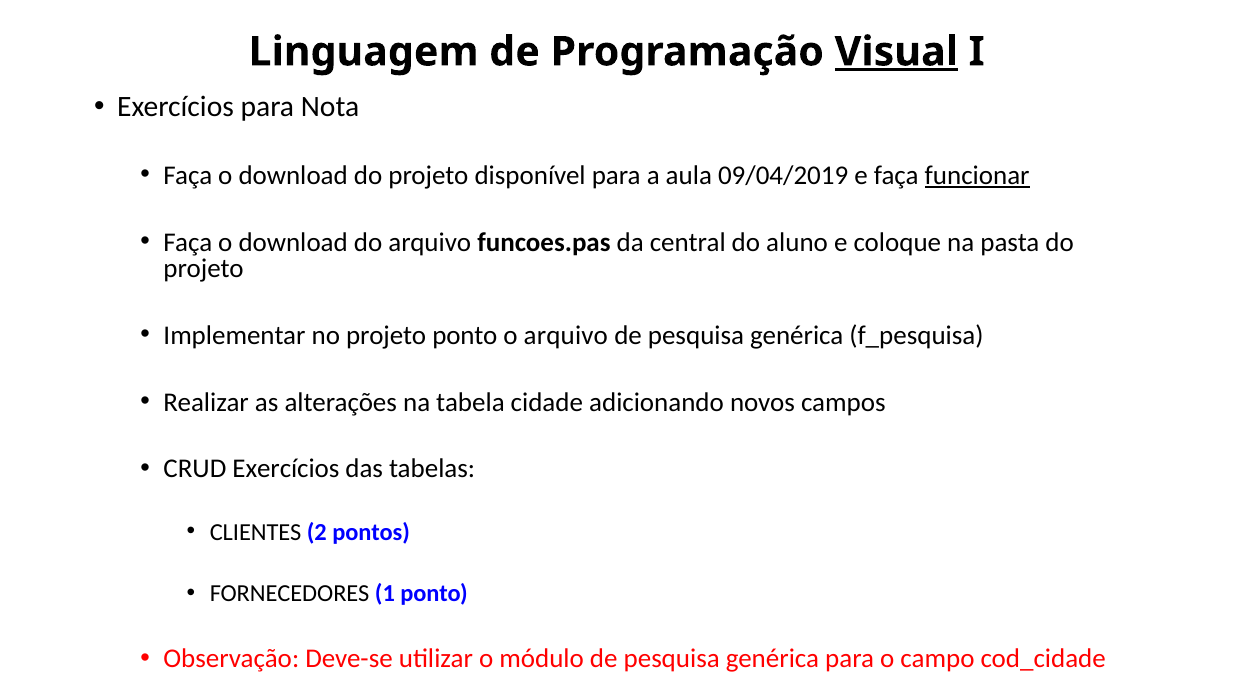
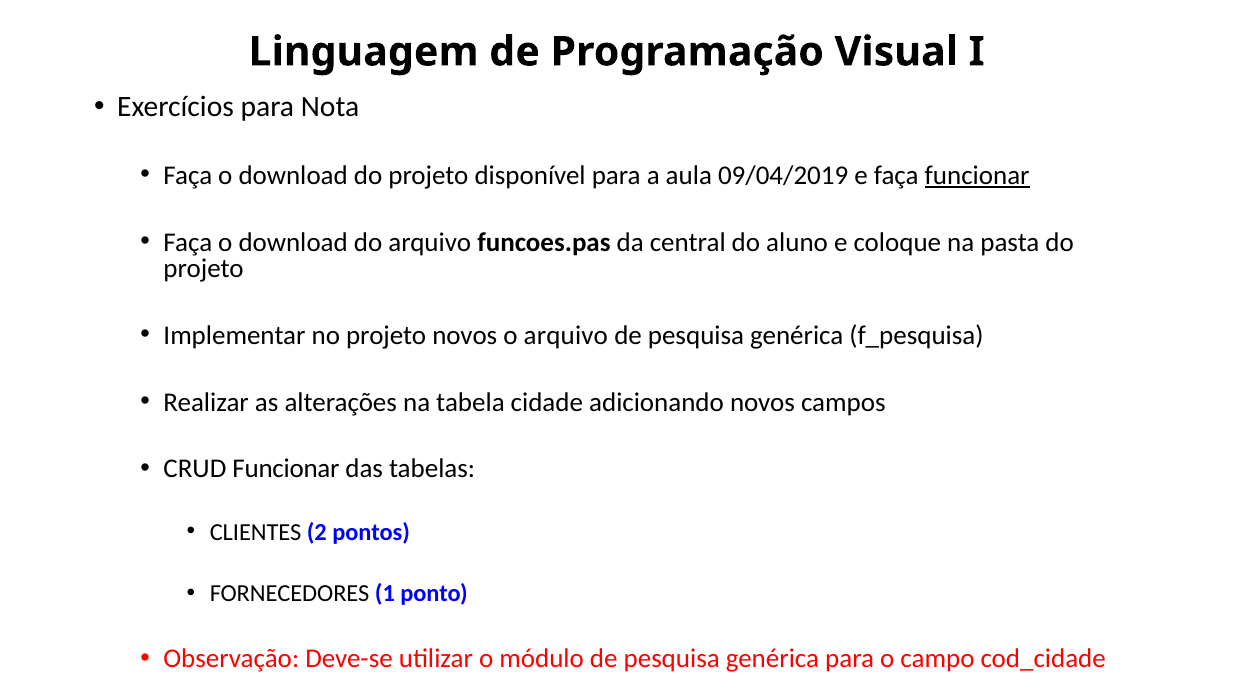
Visual underline: present -> none (896, 52)
projeto ponto: ponto -> novos (465, 335)
CRUD Exercícios: Exercícios -> Funcionar (286, 469)
